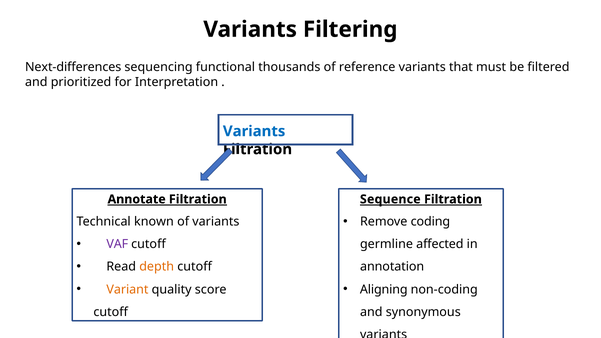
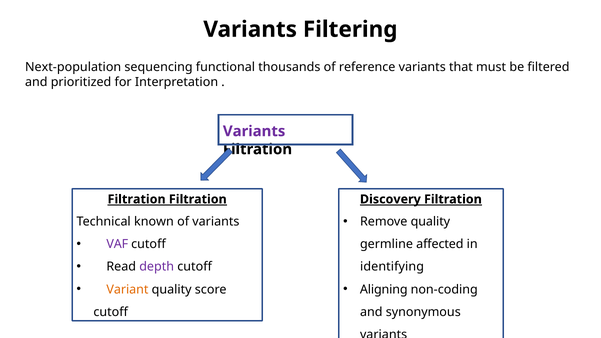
Next-differences: Next-differences -> Next-population (73, 67)
Variants colour: blue -> purple (254, 131)
Annotate: Annotate -> Filtration (137, 199)
Sequence: Sequence -> Discovery (390, 199)
Remove coding: coding -> quality (430, 222)
depth colour: orange -> purple (157, 267)
annotation: annotation -> identifying (392, 267)
